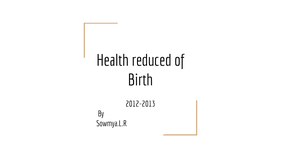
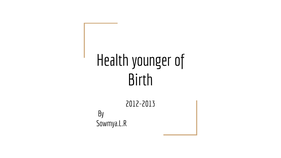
reduced: reduced -> younger (152, 60)
